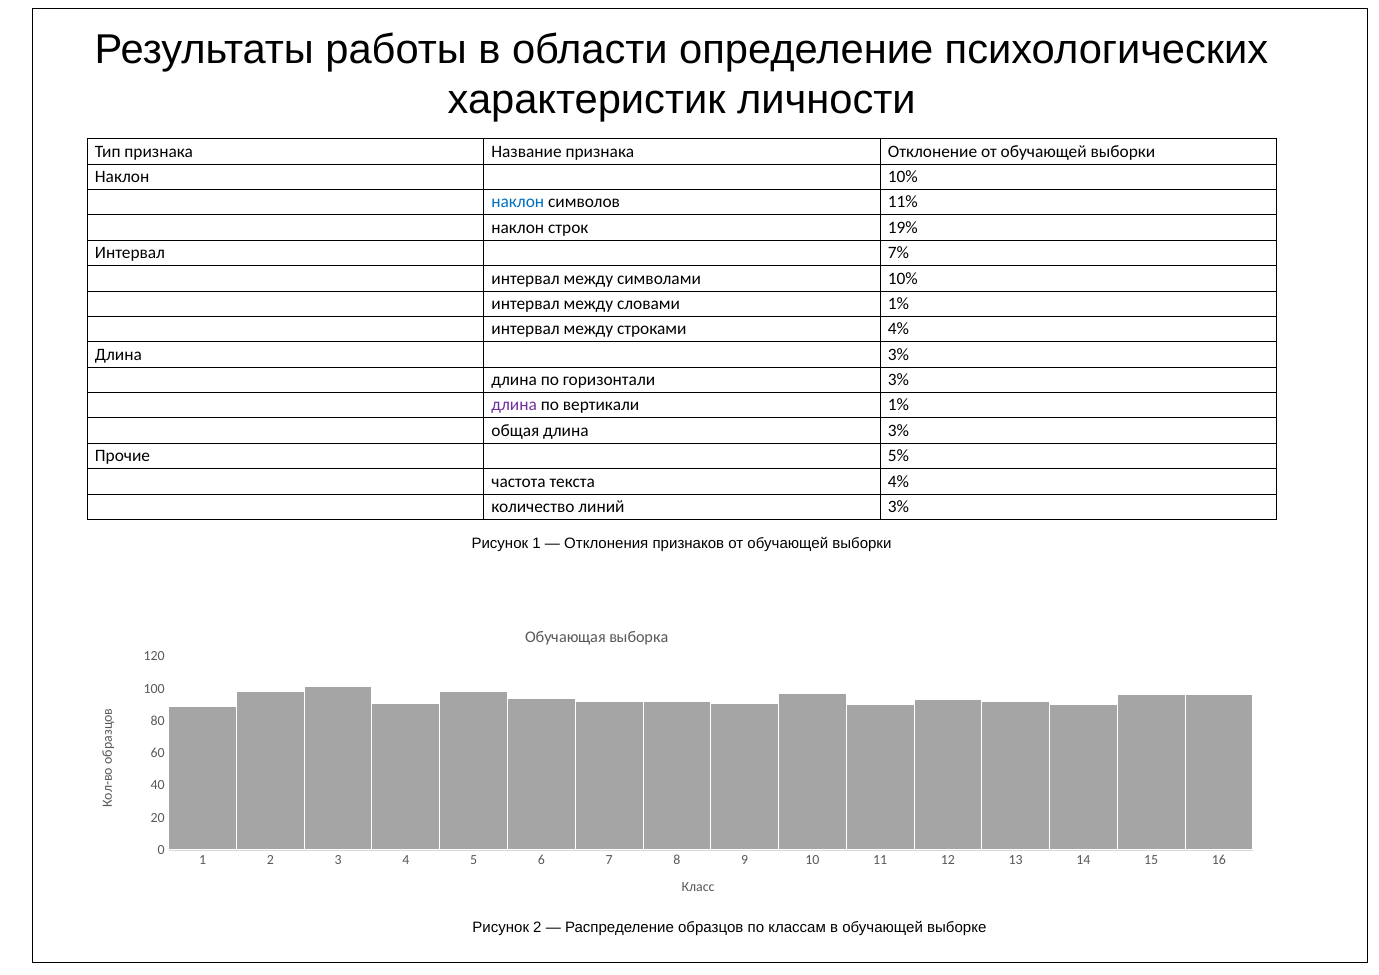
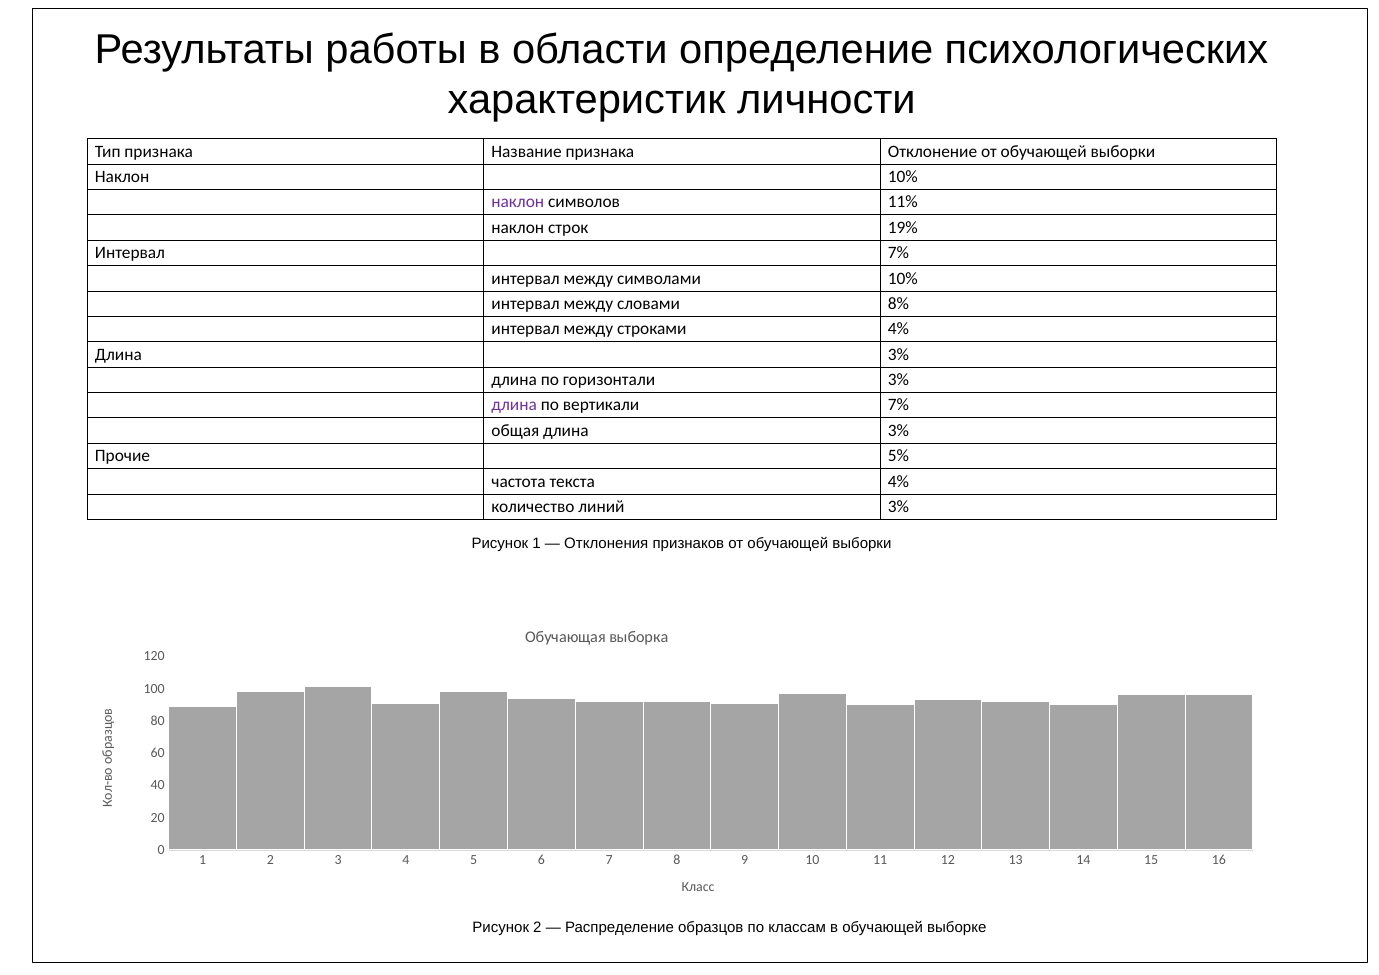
наклон colour: blue -> purple (518, 202)
словами 1%: 1% -> 8% (898, 304)
вертикали 1%: 1% -> 7% (898, 405)
